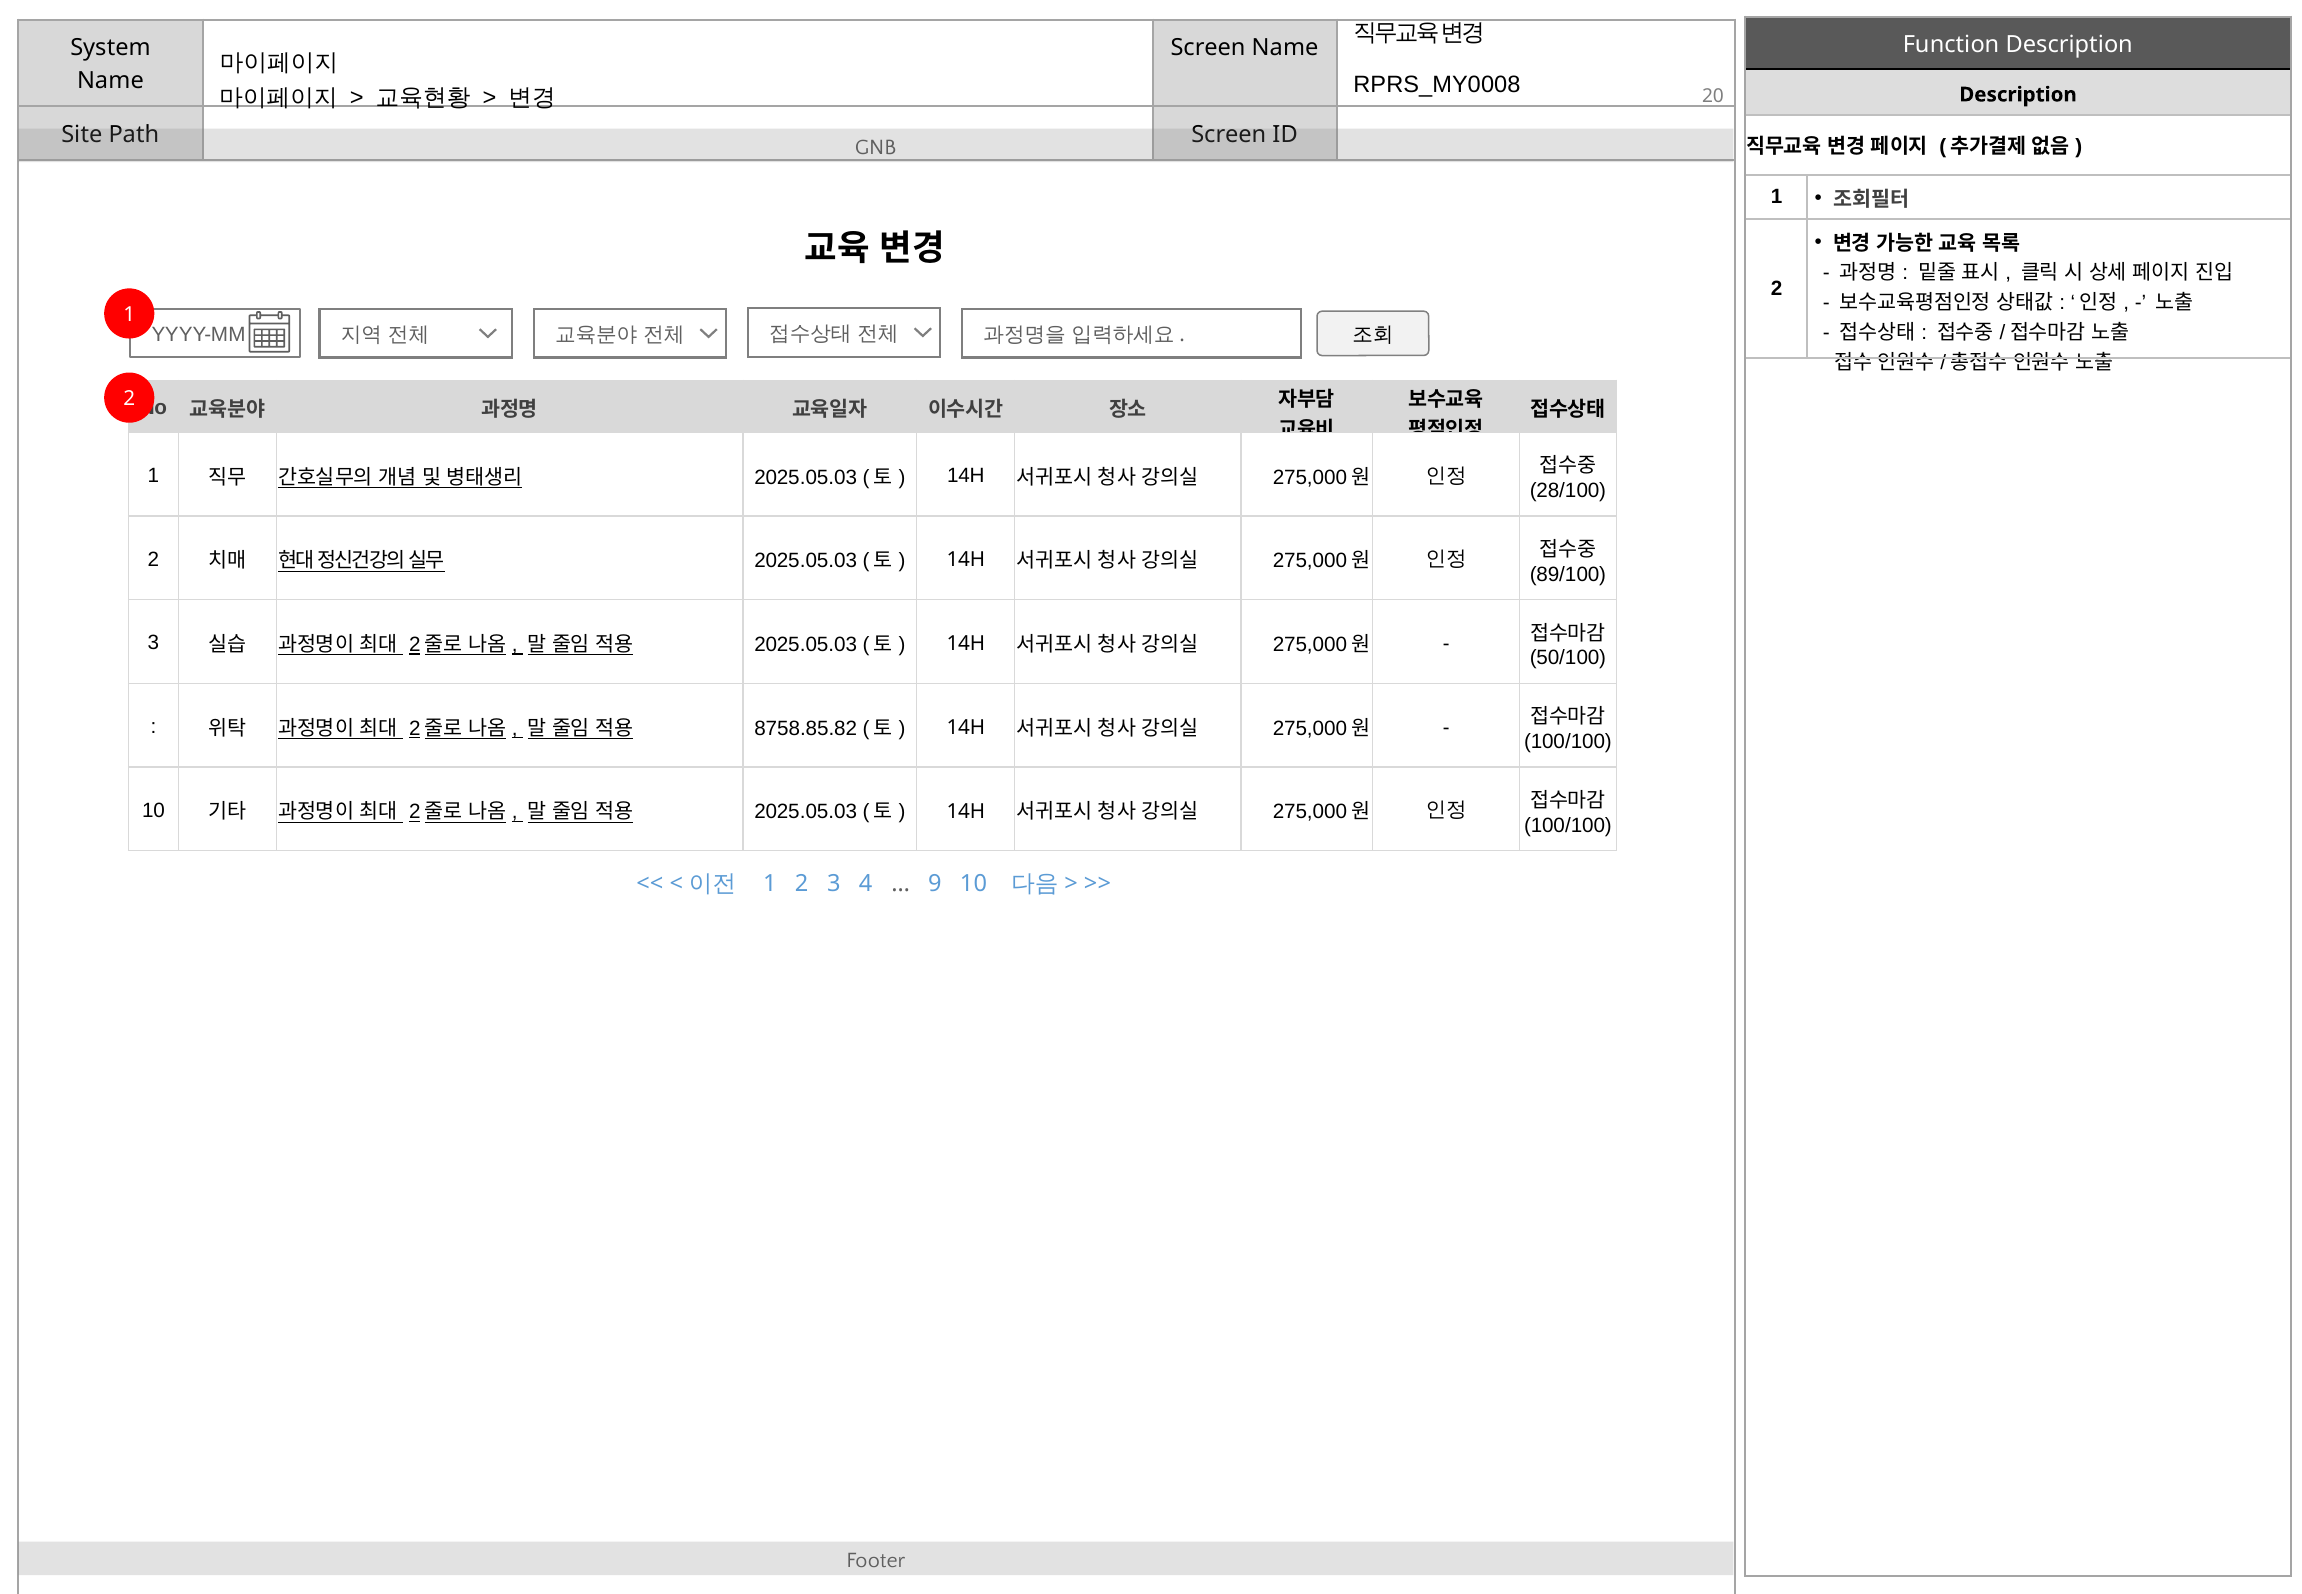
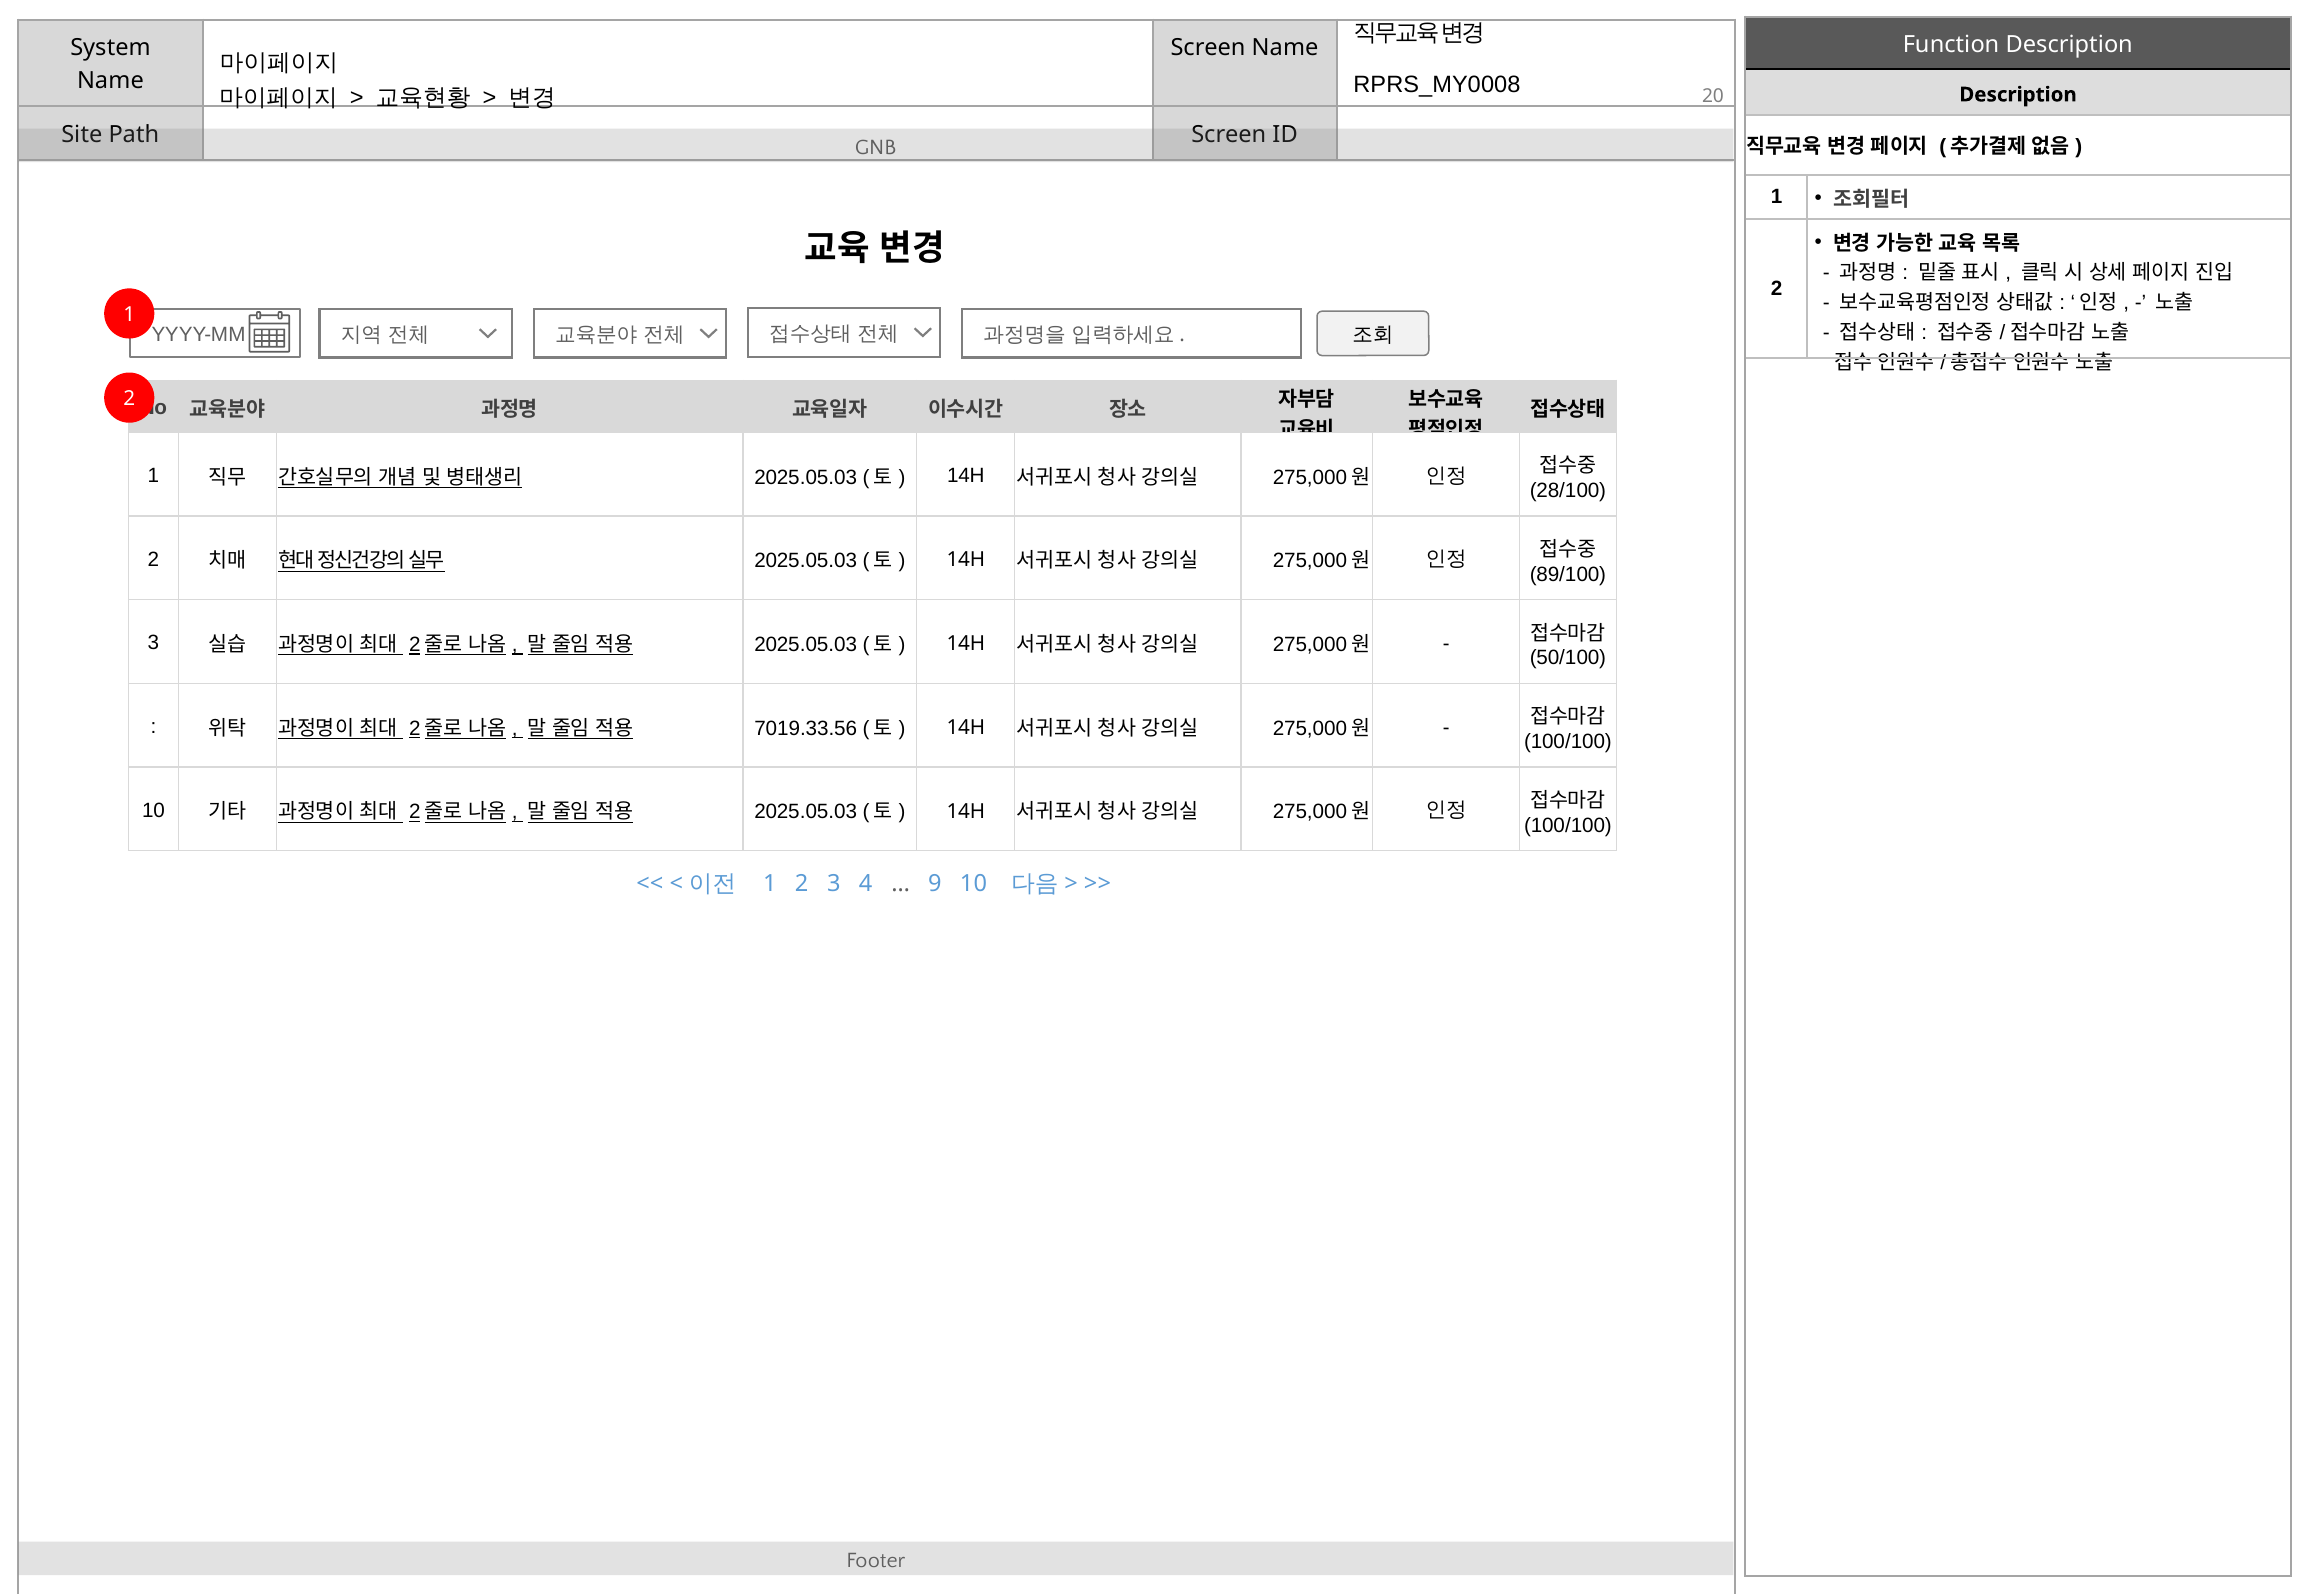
8758.85.82: 8758.85.82 -> 7019.33.56 (806, 728)
